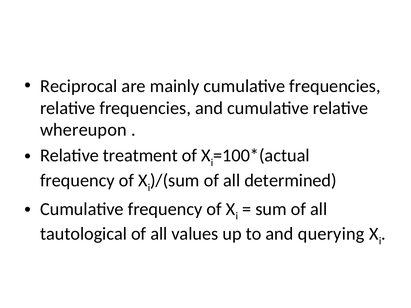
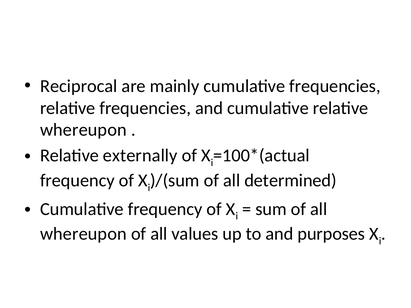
treatment: treatment -> externally (140, 156)
tautological: tautological -> whereupon (83, 234)
querying: querying -> purposes (331, 234)
